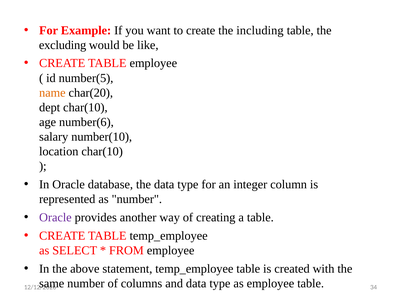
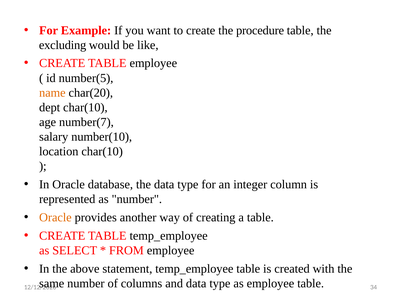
including: including -> procedure (260, 30)
number(6: number(6 -> number(7 (86, 122)
Oracle colour: purple -> orange (55, 217)
